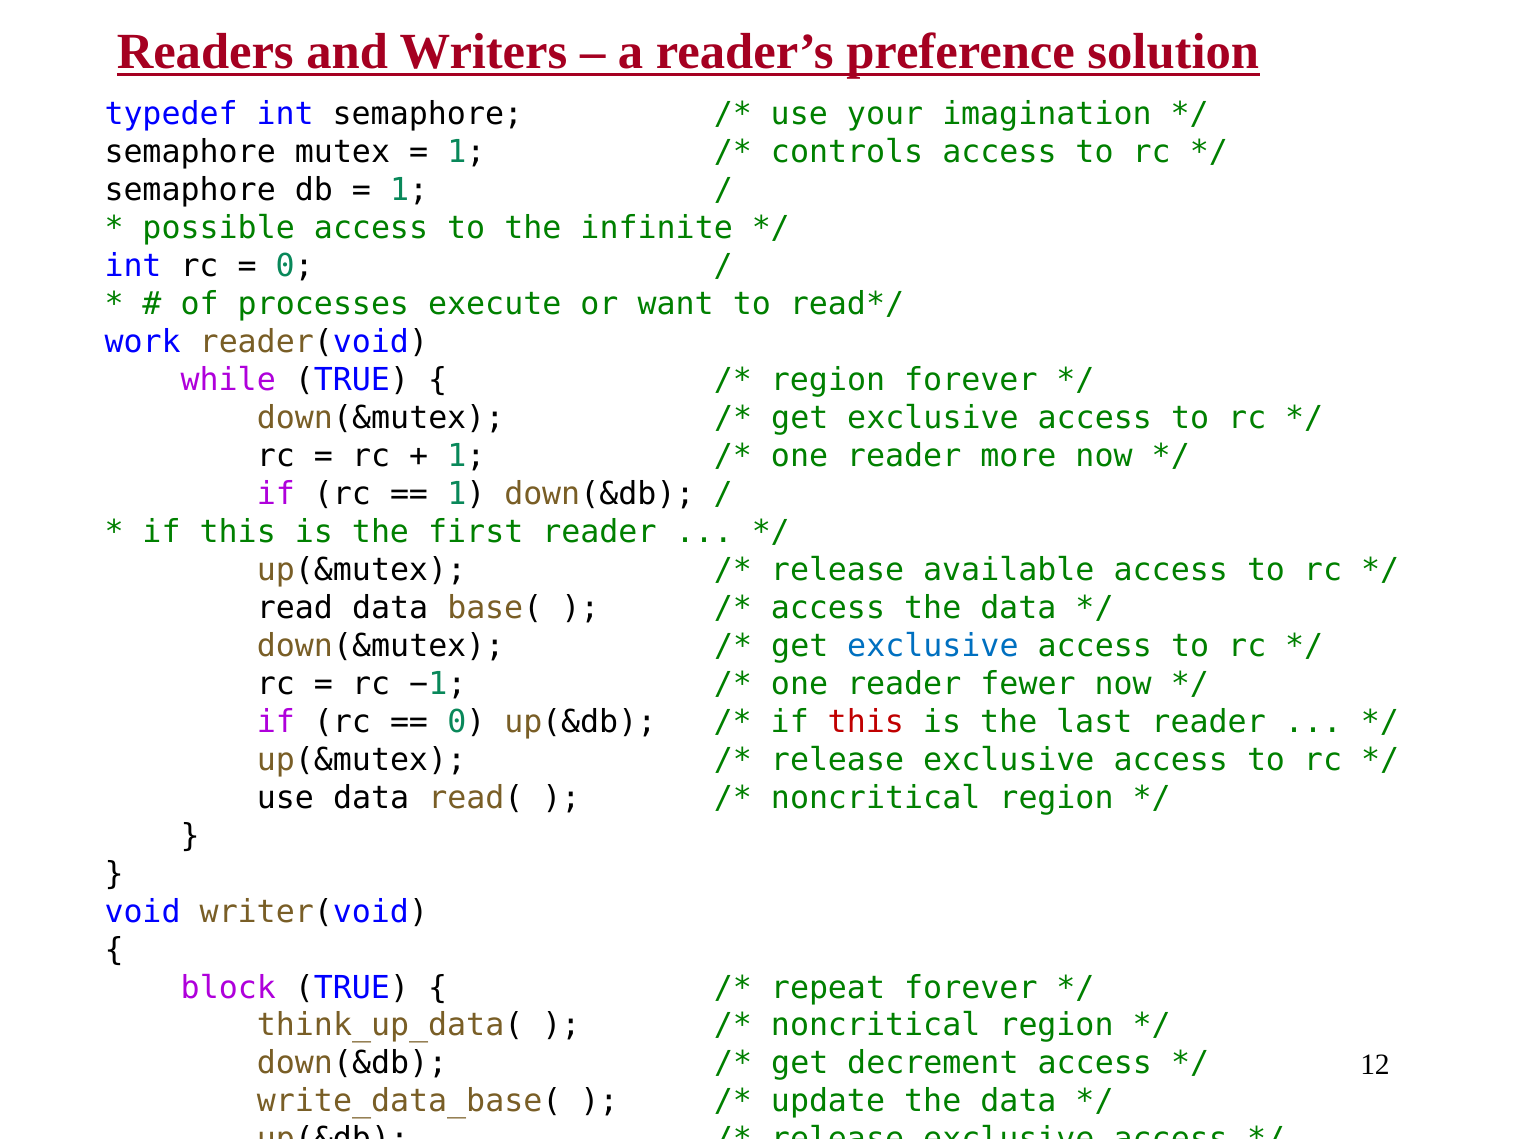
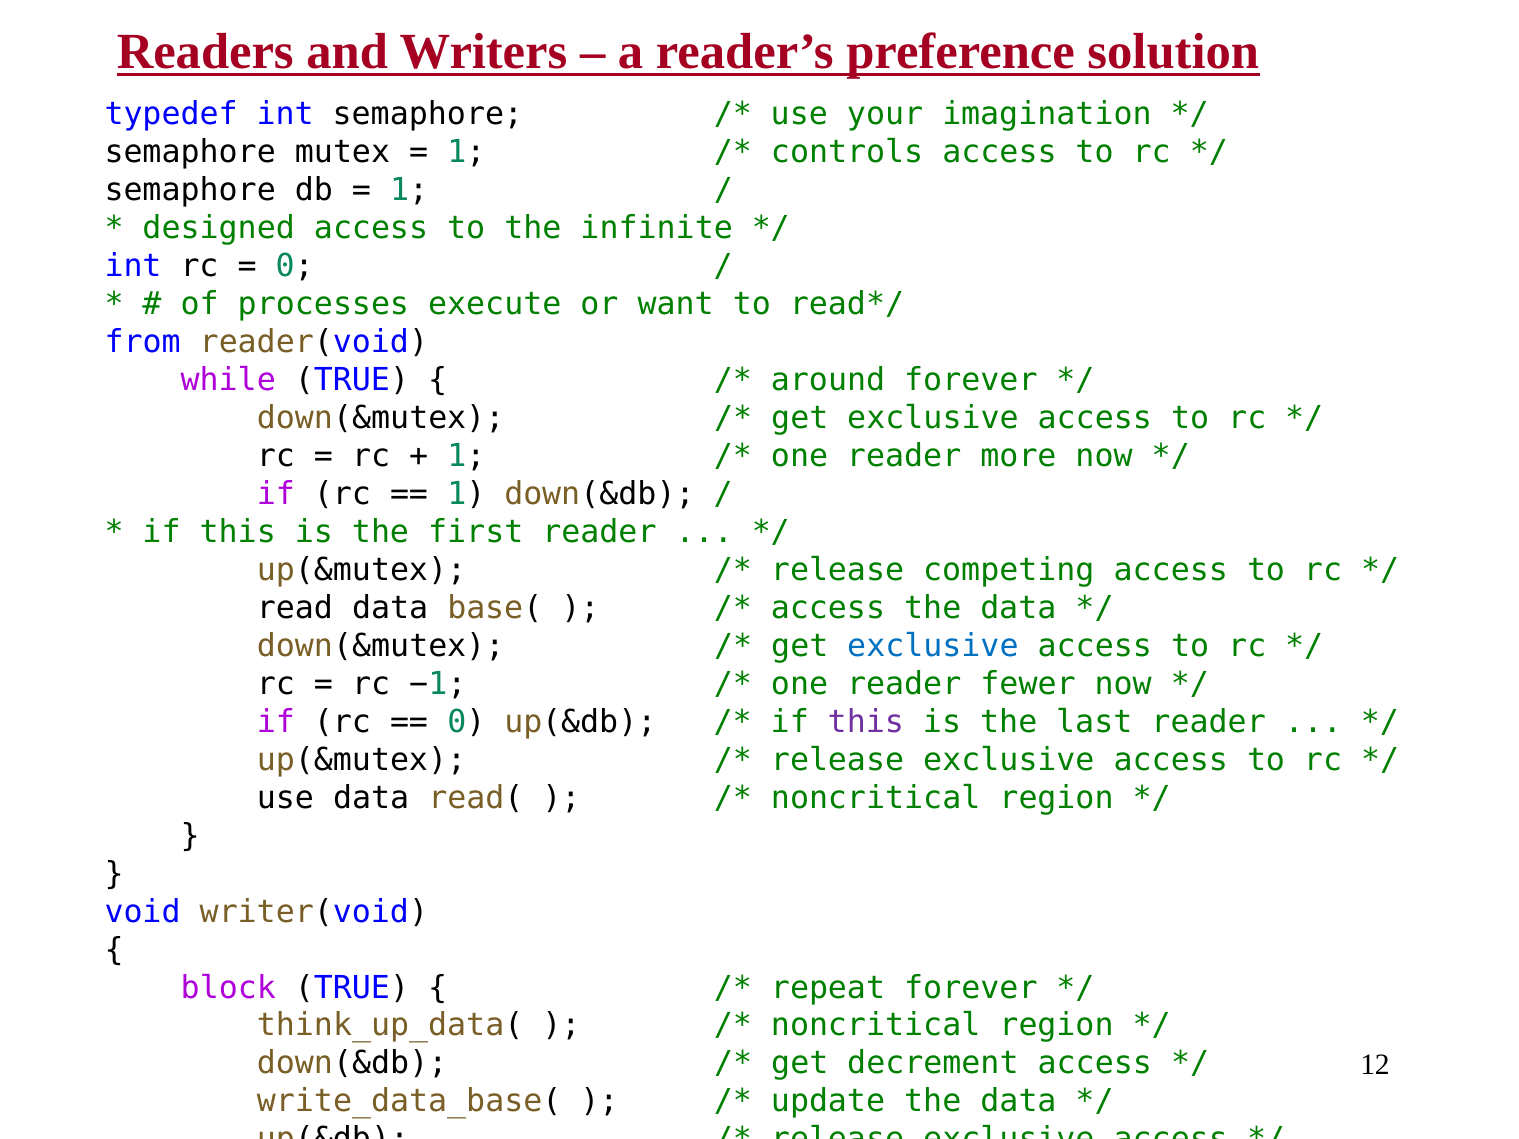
possible: possible -> designed (219, 228)
work: work -> from (143, 342)
region: region -> around (828, 380)
available: available -> competing (1009, 570)
this colour: red -> purple (866, 722)
